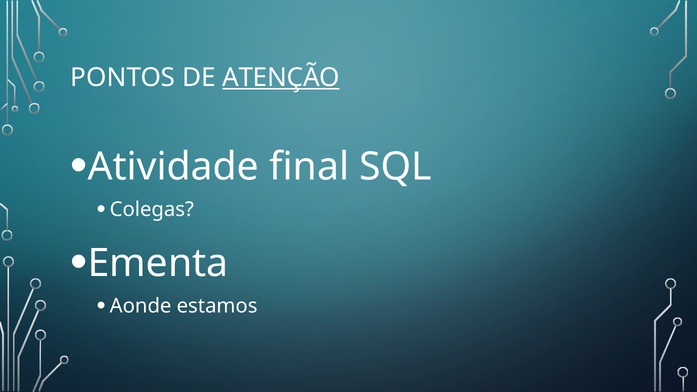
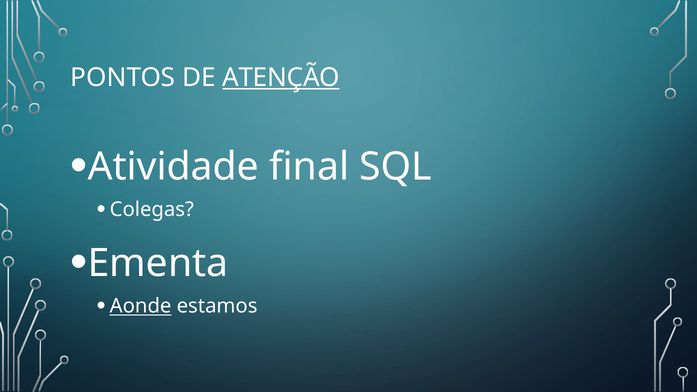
Aonde underline: none -> present (141, 306)
